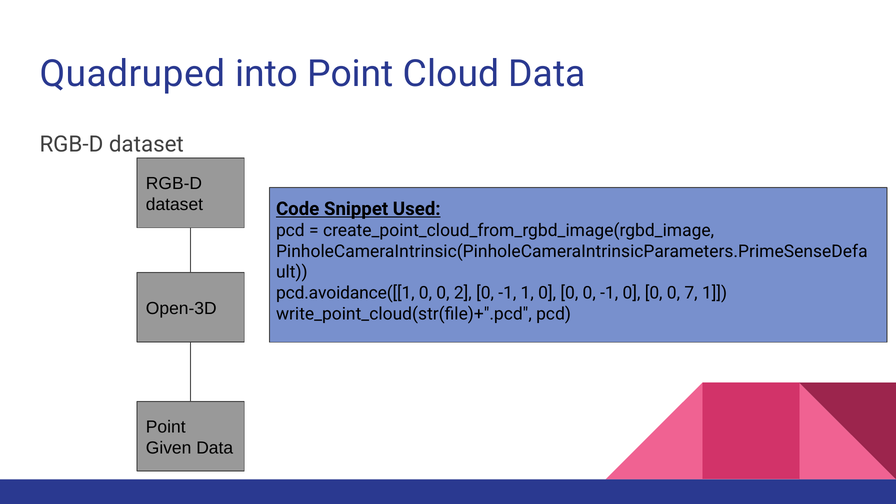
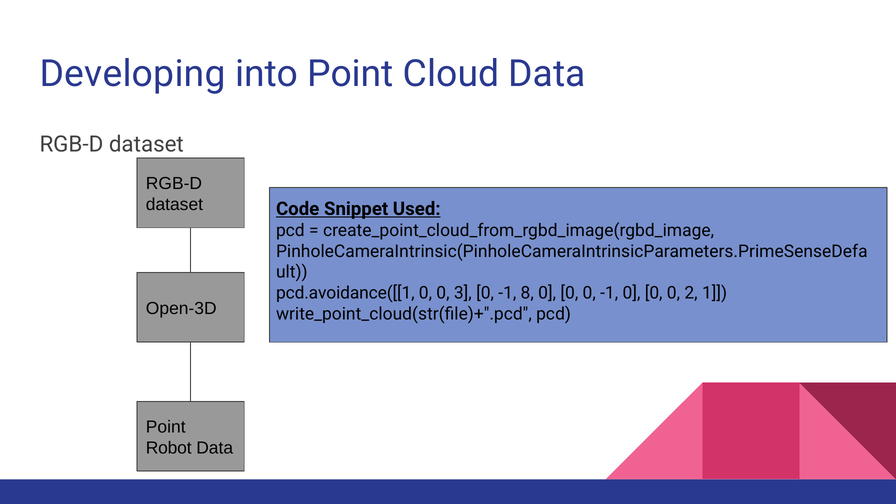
Quadruped: Quadruped -> Developing (133, 74)
2: 2 -> 3 (463, 293)
-1 1: 1 -> 8 (527, 293)
7: 7 -> 2 (691, 293)
Given: Given -> Robot (169, 448)
